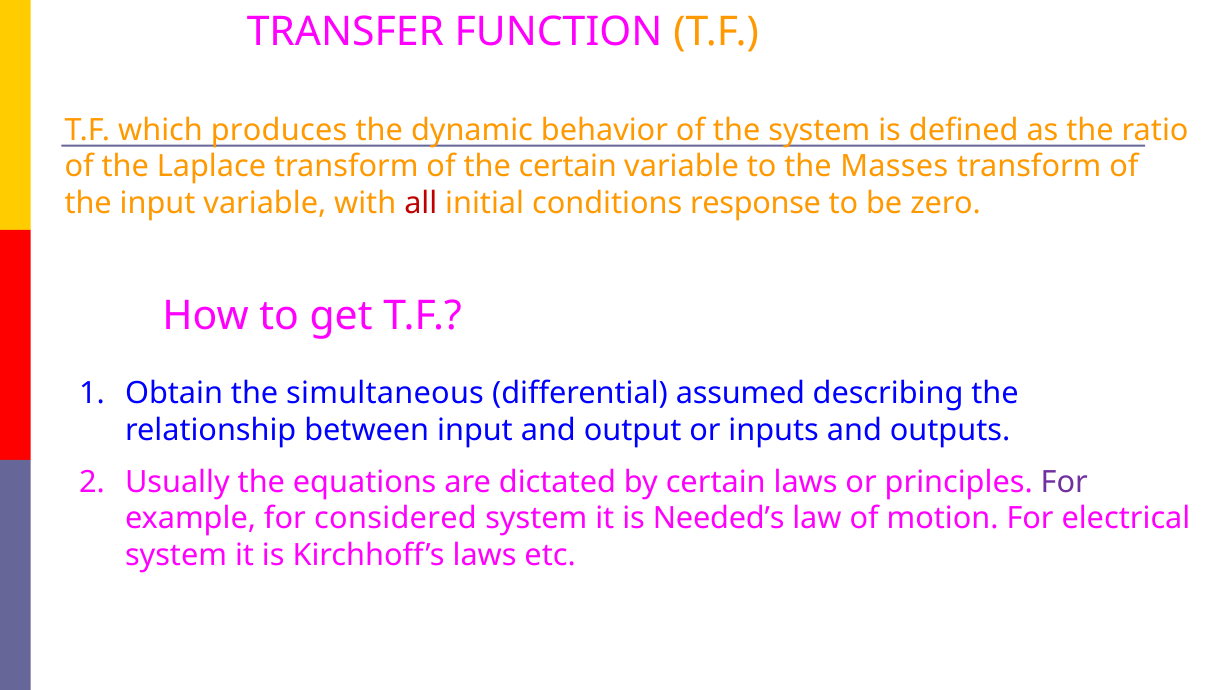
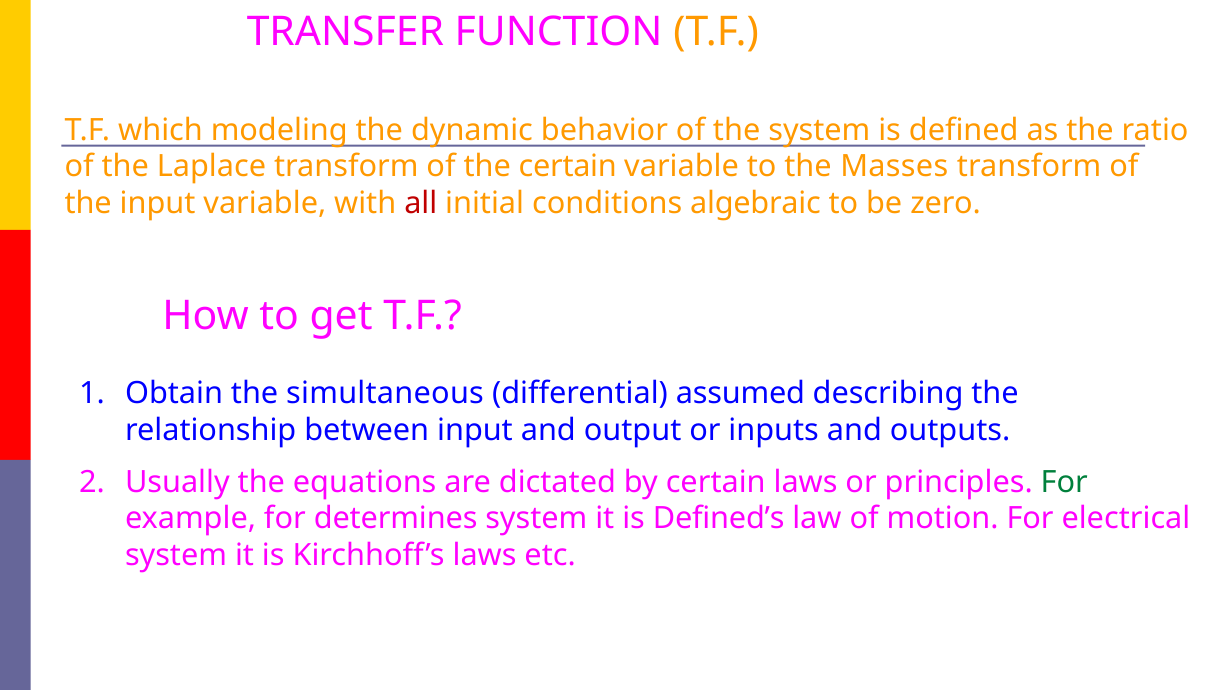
produces: produces -> modeling (279, 130)
response: response -> algebraic (755, 204)
For colour: purple -> green (1064, 482)
considered: considered -> determines (396, 519)
Needed’s: Needed’s -> Defined’s (719, 519)
